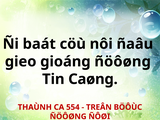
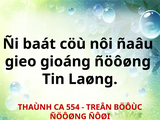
Caøng: Caøng -> Laøng (93, 79)
